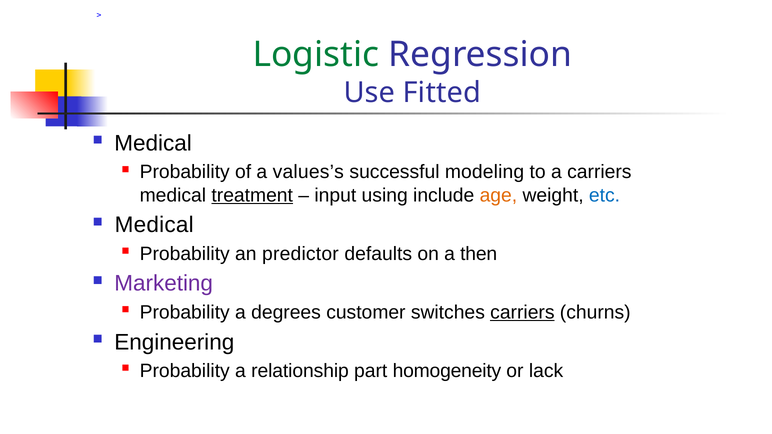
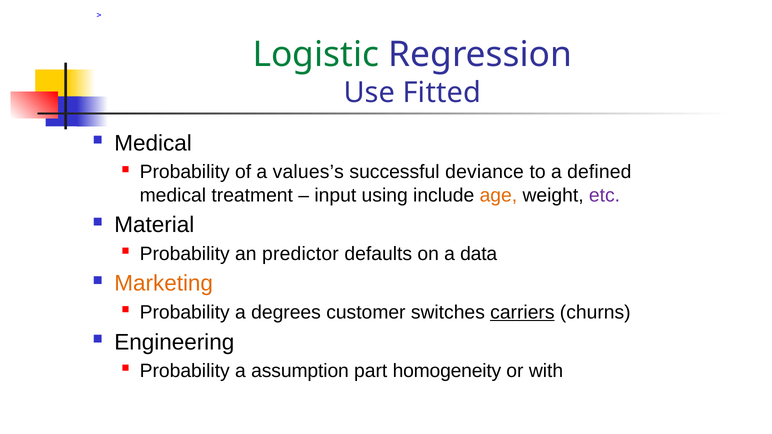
modeling: modeling -> deviance (485, 172)
a carriers: carriers -> defined (599, 172)
treatment underline: present -> none (252, 195)
etc colour: blue -> purple (605, 195)
Medical: Medical -> Material (154, 225)
then: then -> data (479, 254)
Marketing colour: purple -> orange (164, 284)
relationship: relationship -> assumption (300, 371)
lack: lack -> with (546, 371)
